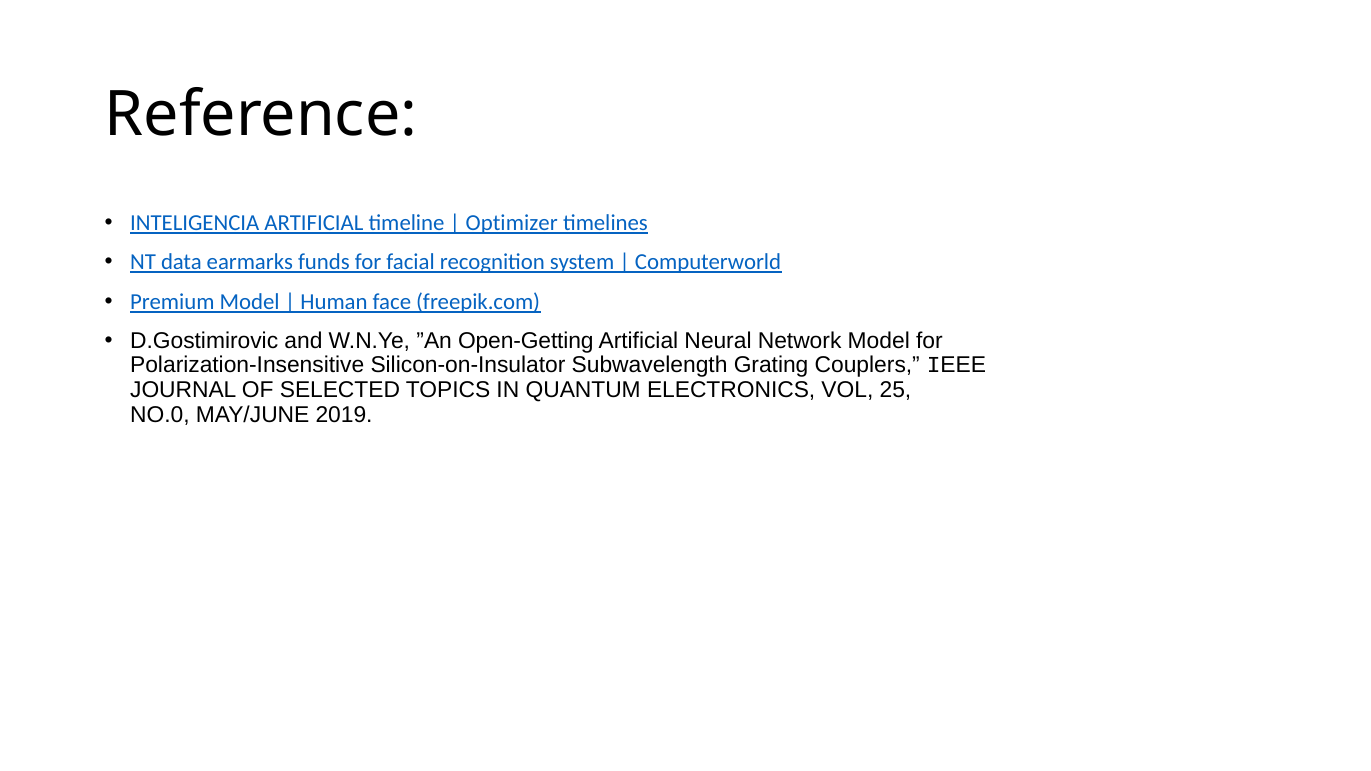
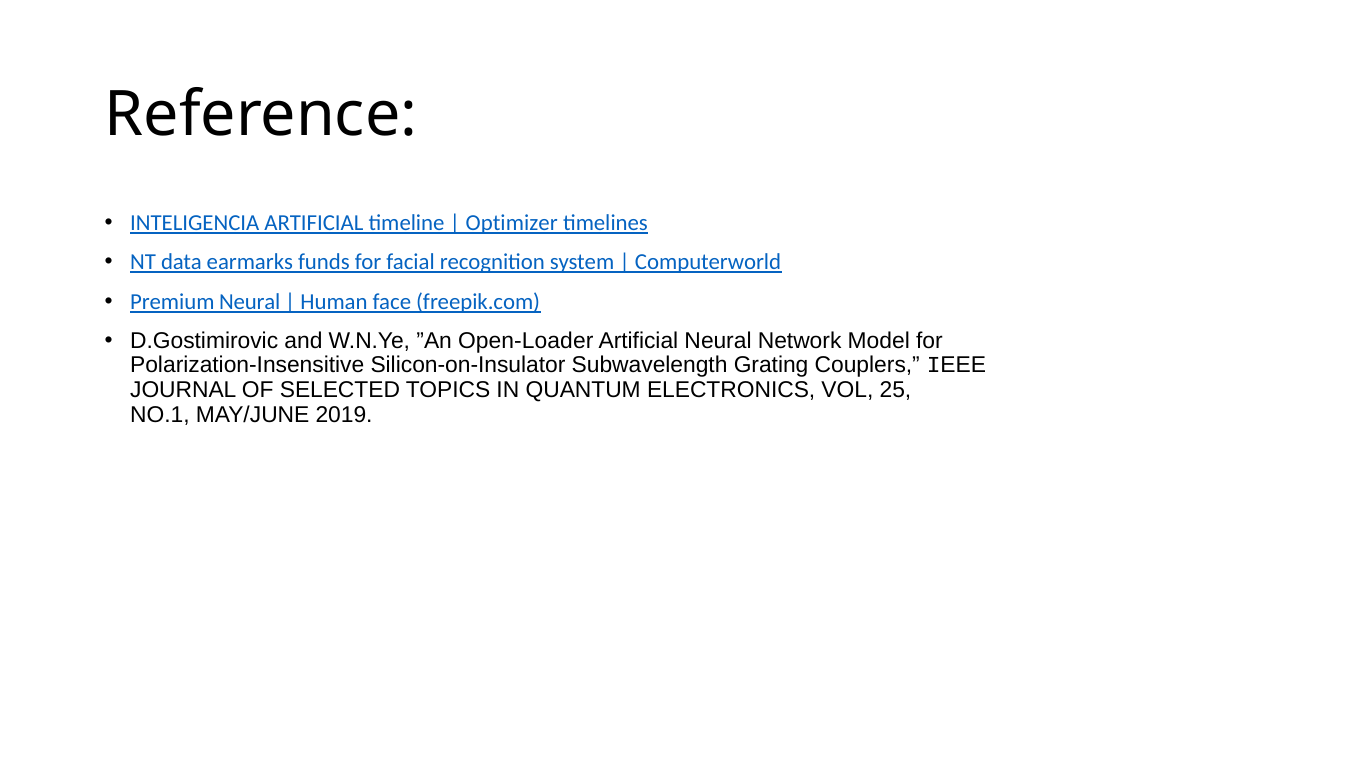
Premium Model: Model -> Neural (250, 302)
Open-Getting: Open-Getting -> Open-Loader (526, 341)
NO.0: NO.0 -> NO.1 (160, 415)
